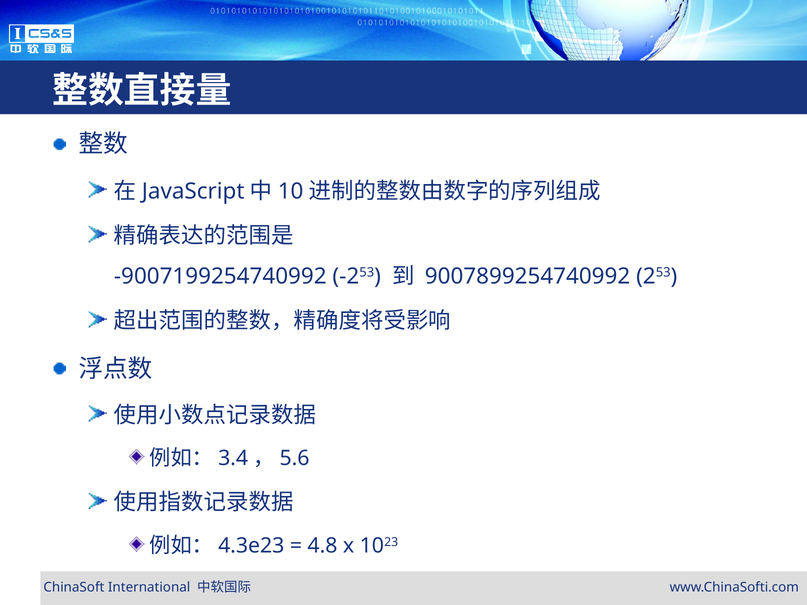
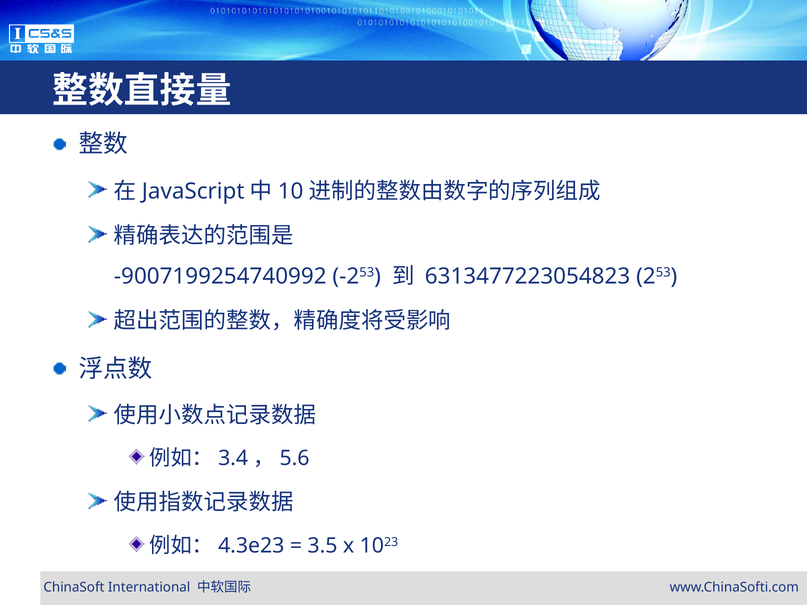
9007899254740992: 9007899254740992 -> 6313477223054823 (528, 276)
4.8: 4.8 -> 3.5 (322, 546)
